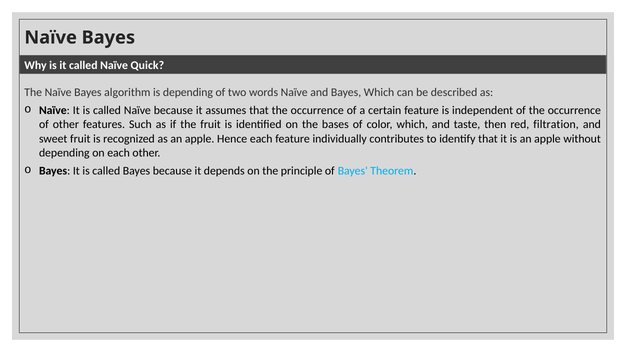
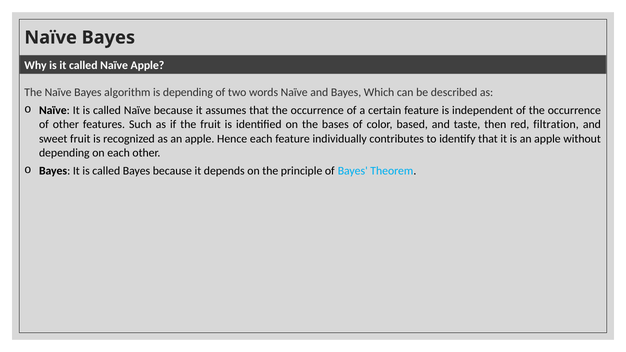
Naïve Quick: Quick -> Apple (147, 65)
color which: which -> based (412, 125)
